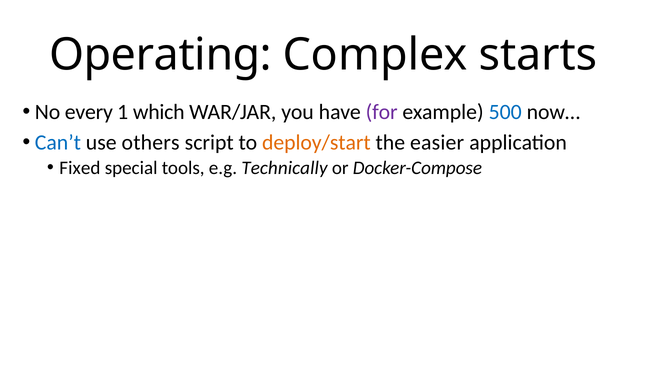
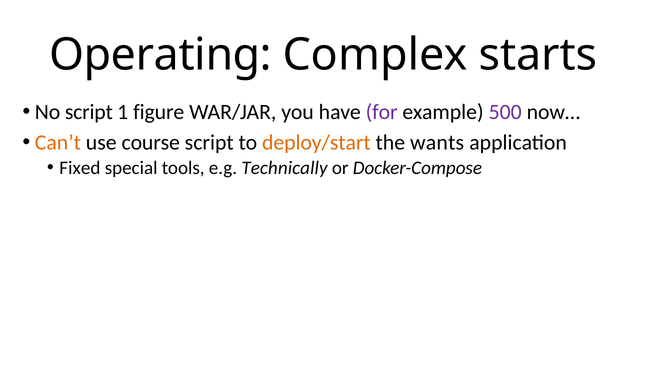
No every: every -> script (89, 112)
which: which -> figure (159, 112)
500 colour: blue -> purple (505, 112)
Can’t colour: blue -> orange (58, 142)
others: others -> course (151, 142)
easier: easier -> wants (437, 142)
